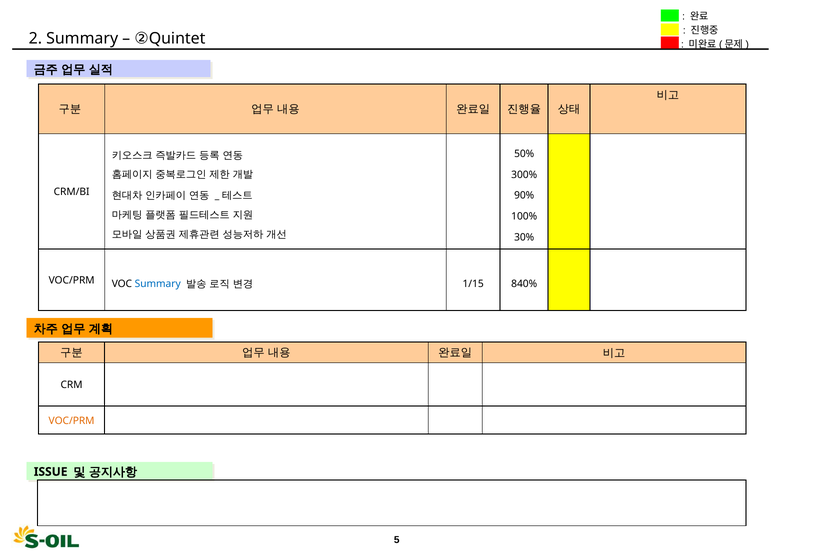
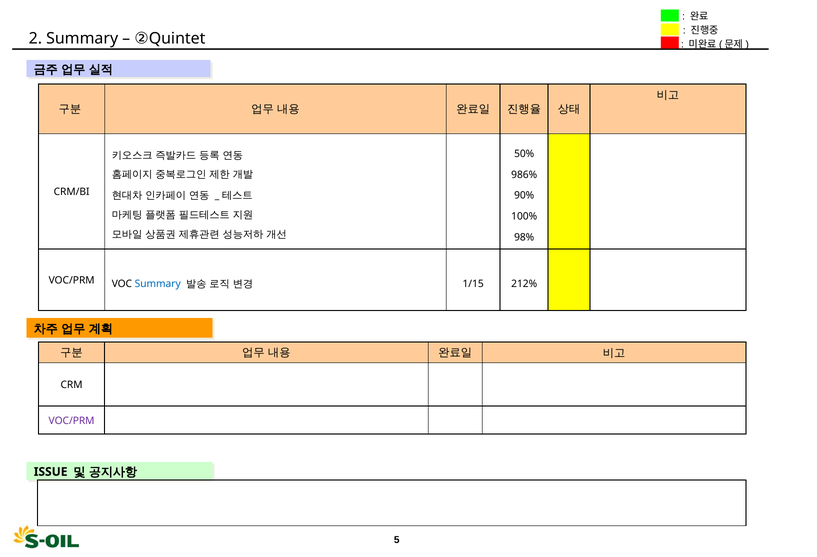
300%: 300% -> 986% (524, 175)
30%: 30% -> 98% (524, 237)
840%: 840% -> 212% (524, 284)
VOC/PRM colour: orange -> purple (72, 420)
